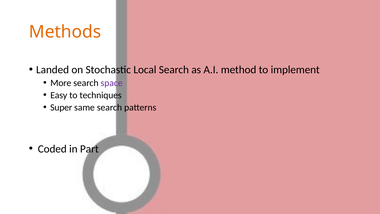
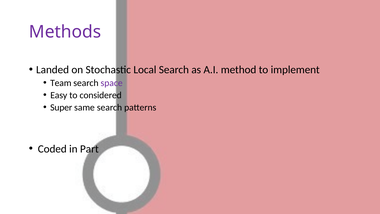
Methods colour: orange -> purple (65, 32)
More: More -> Team (61, 83)
techniques: techniques -> considered (101, 95)
